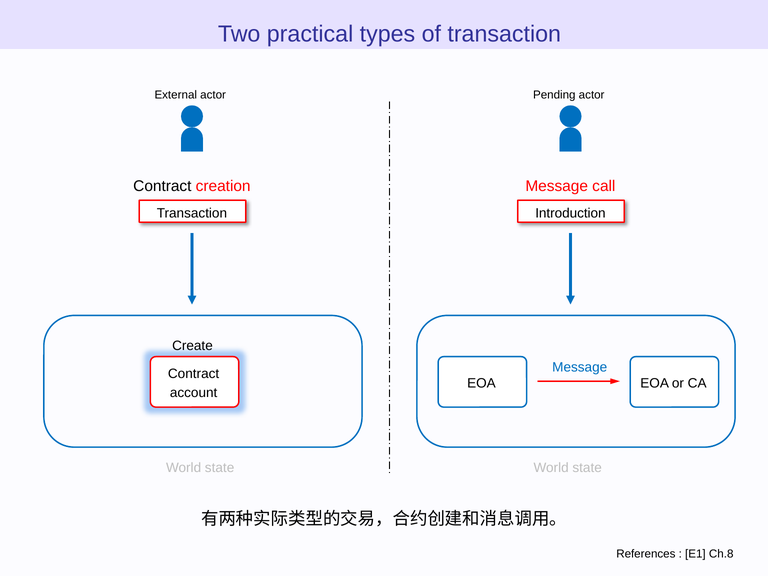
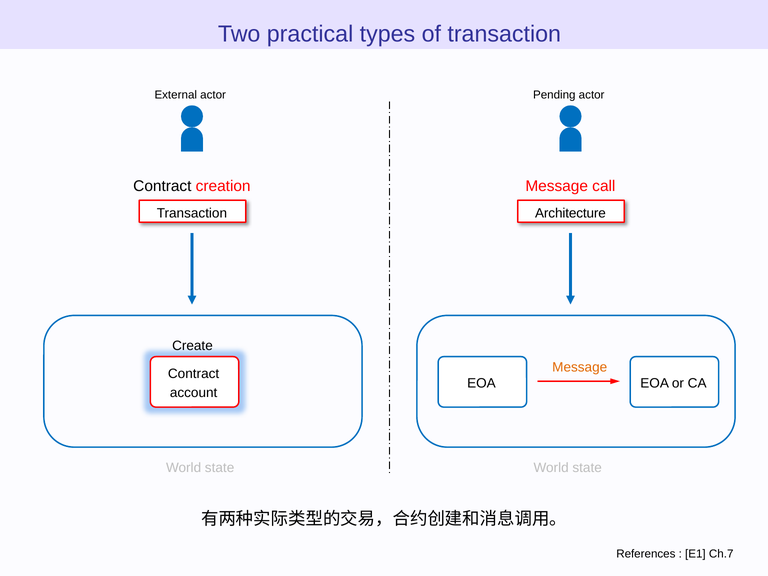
Introduction: Introduction -> Architecture (570, 213)
Message colour: blue -> orange (580, 367)
Ch.8: Ch.8 -> Ch.7 (721, 554)
